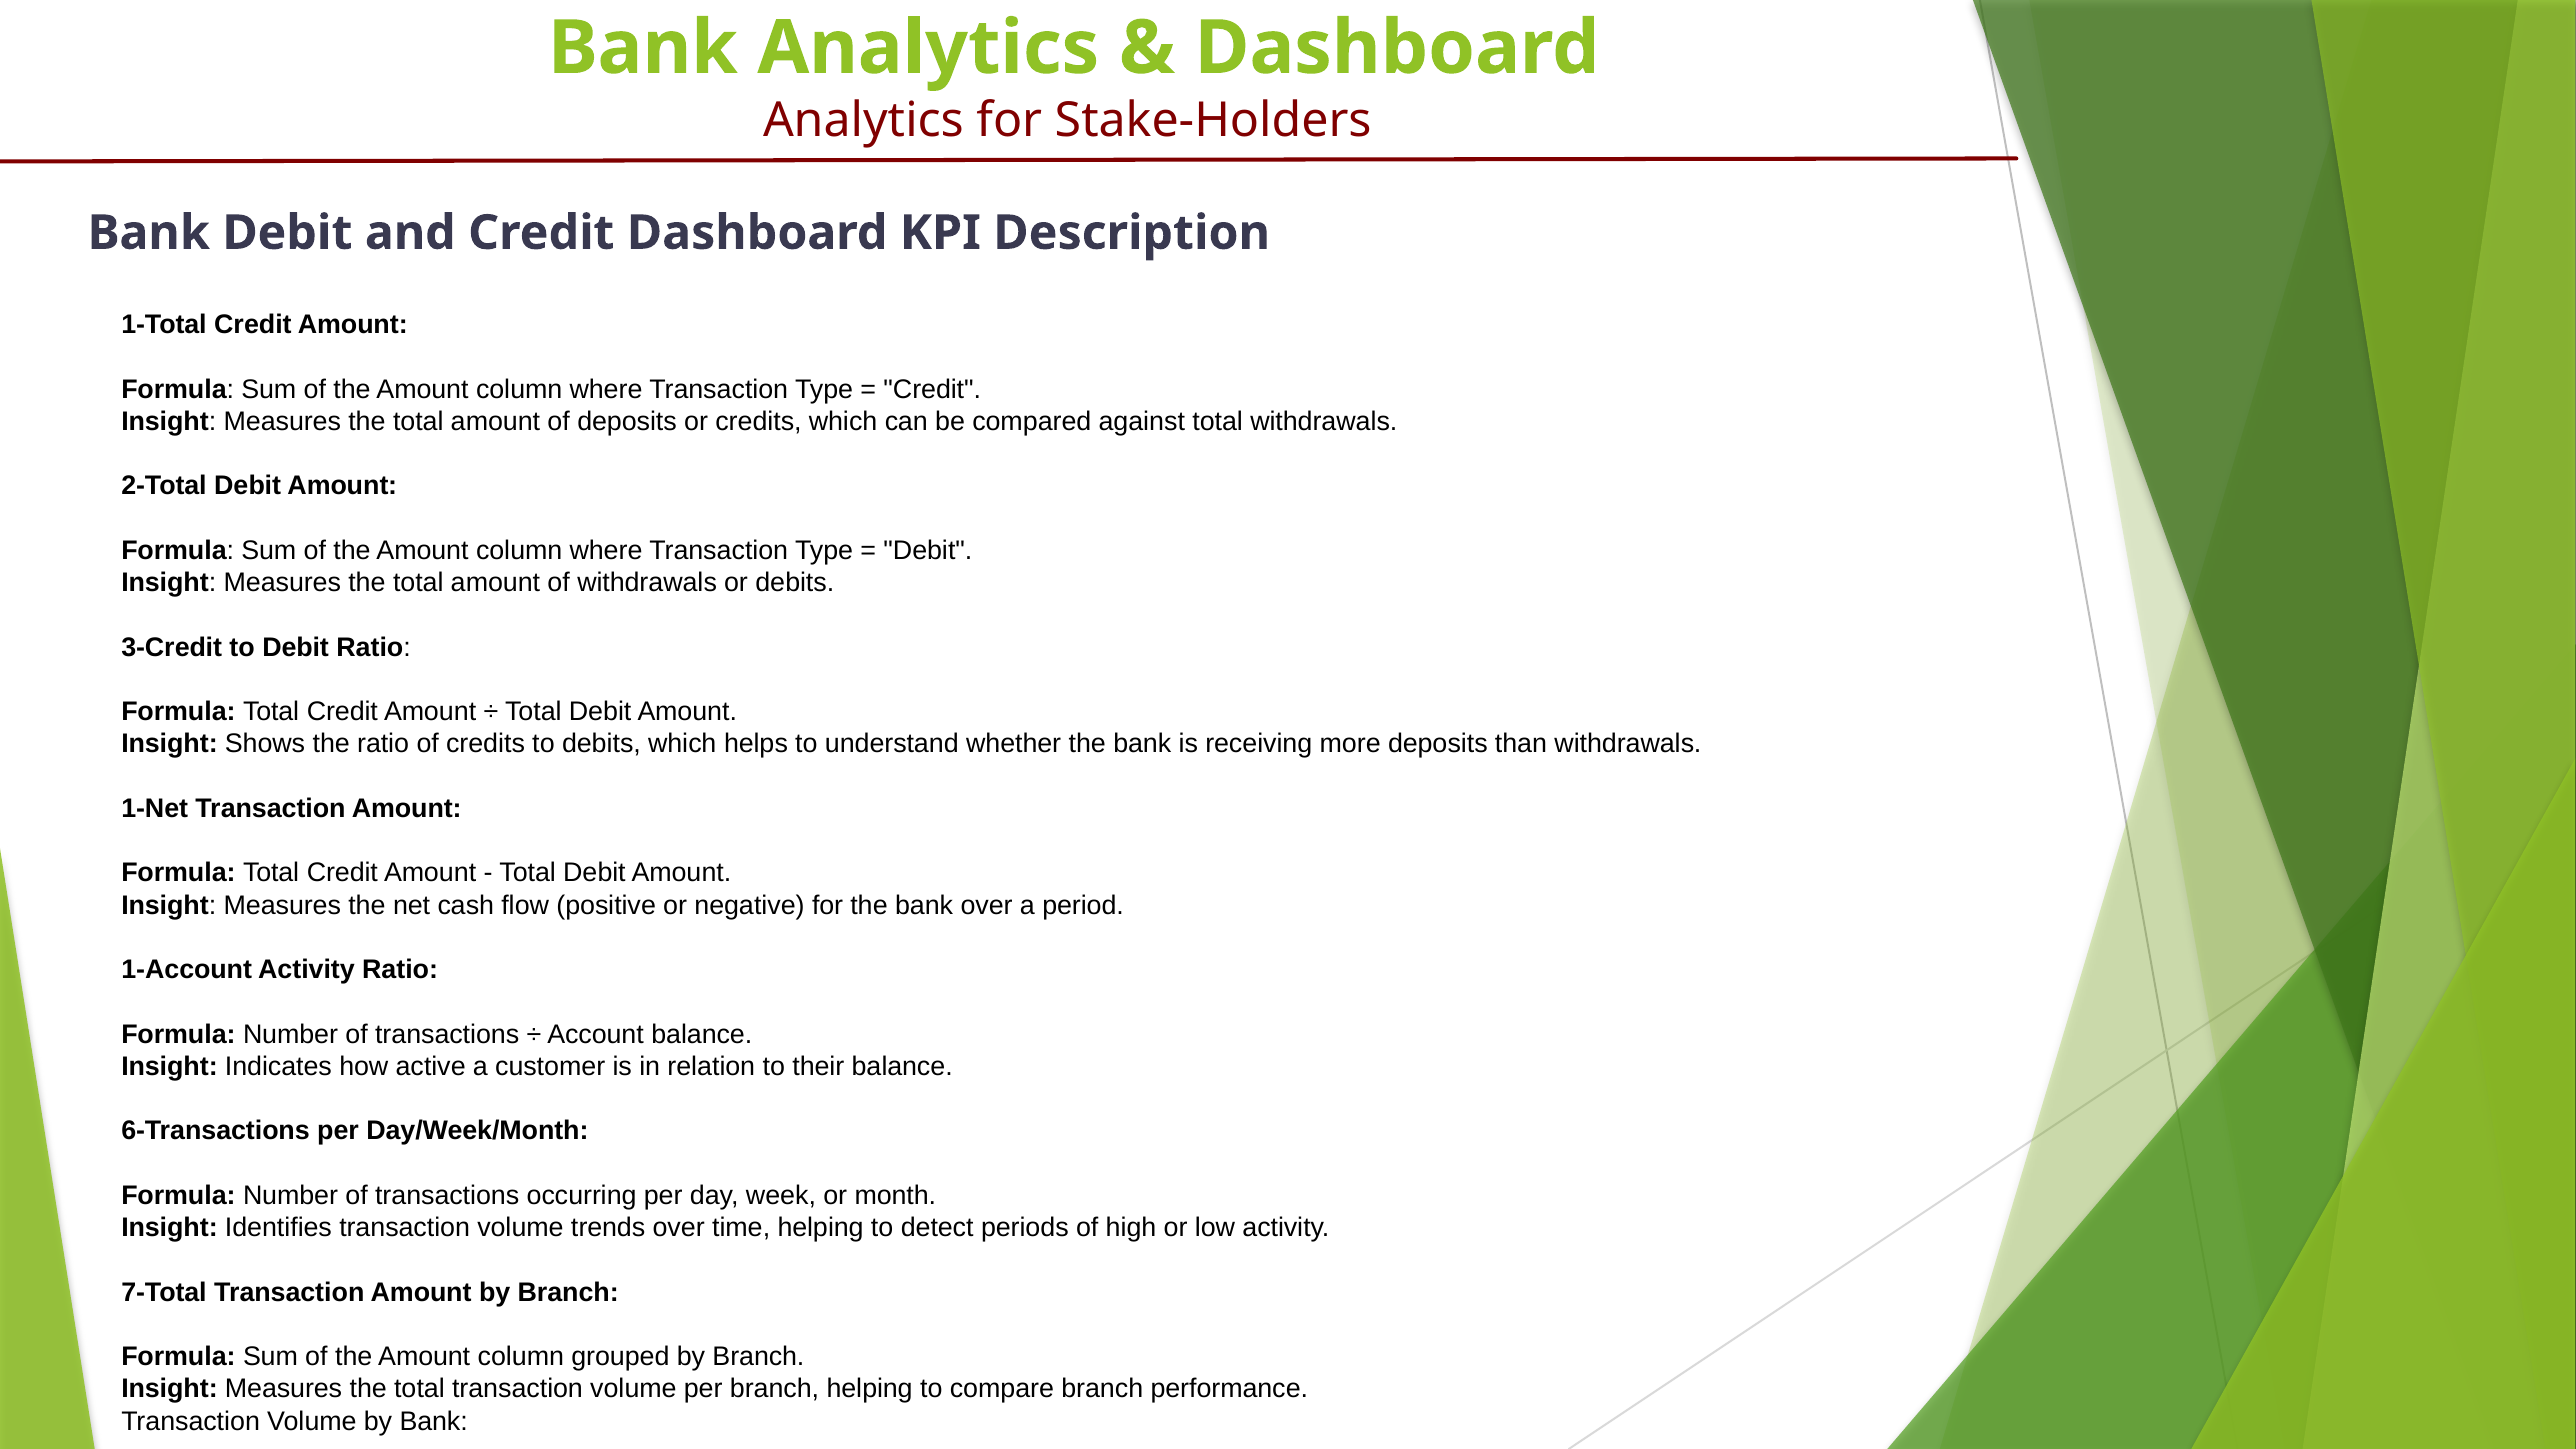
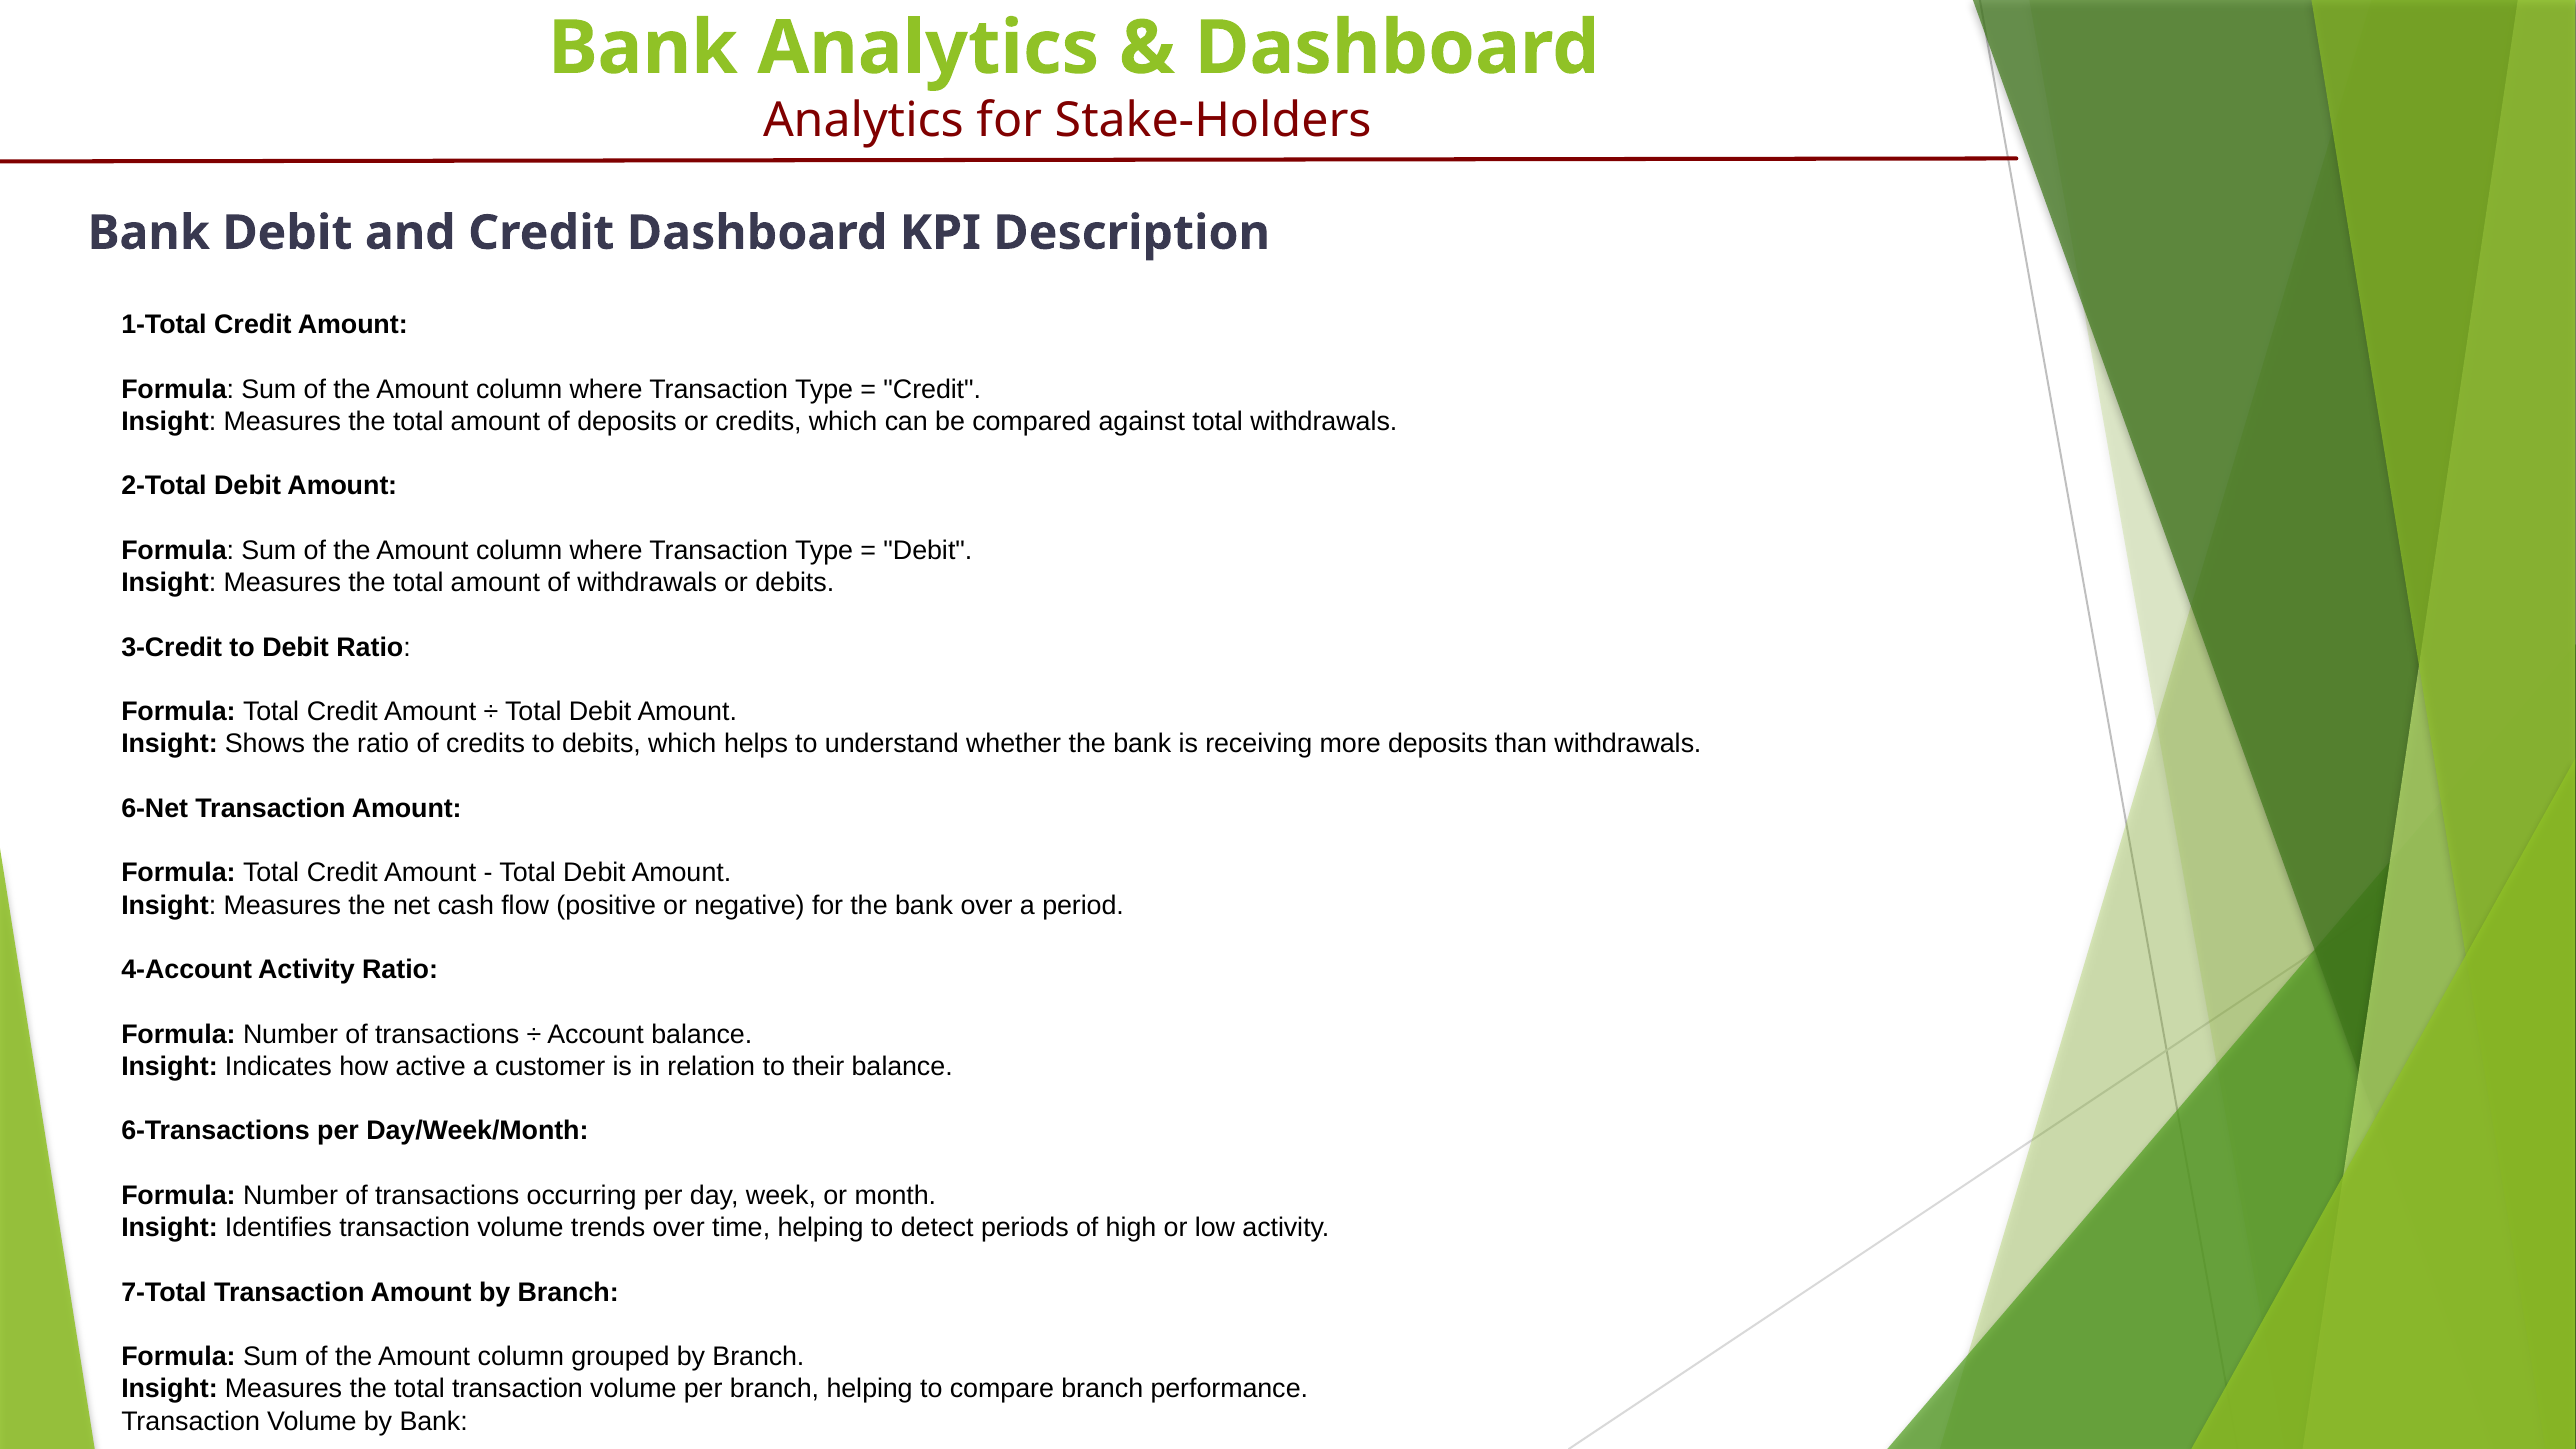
1-Net: 1-Net -> 6-Net (155, 808)
1-Account: 1-Account -> 4-Account (187, 970)
